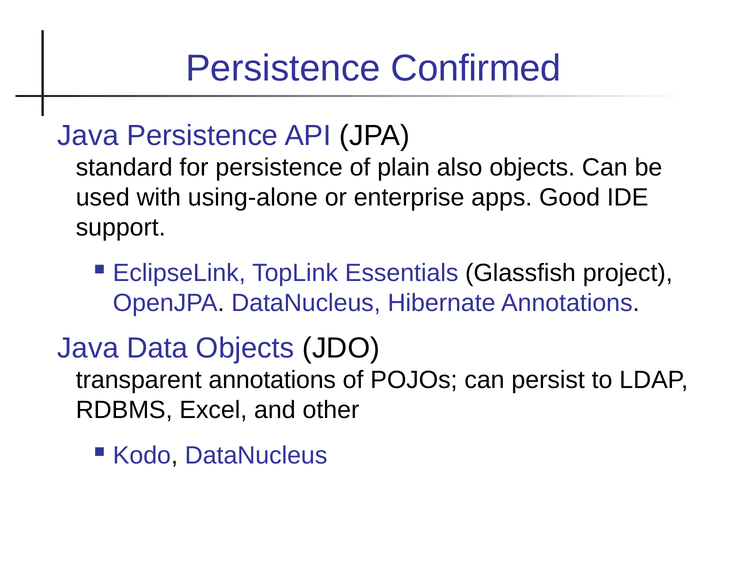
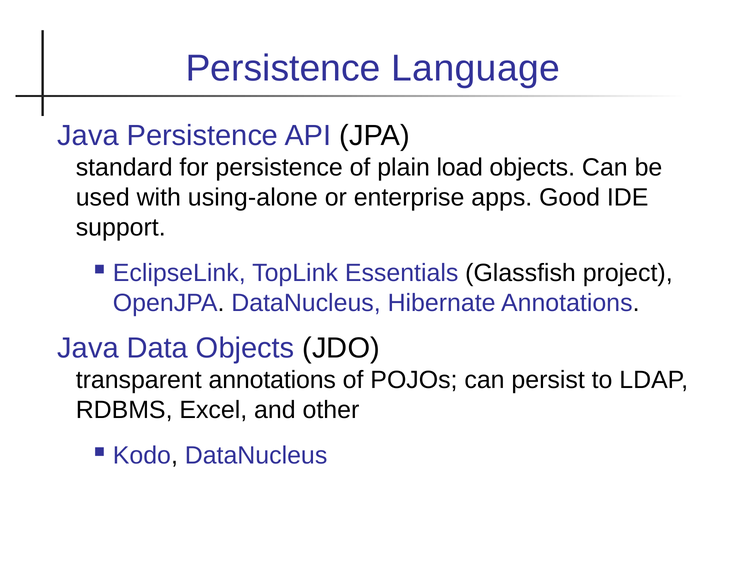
Confirmed: Confirmed -> Language (476, 68)
also: also -> load (460, 167)
